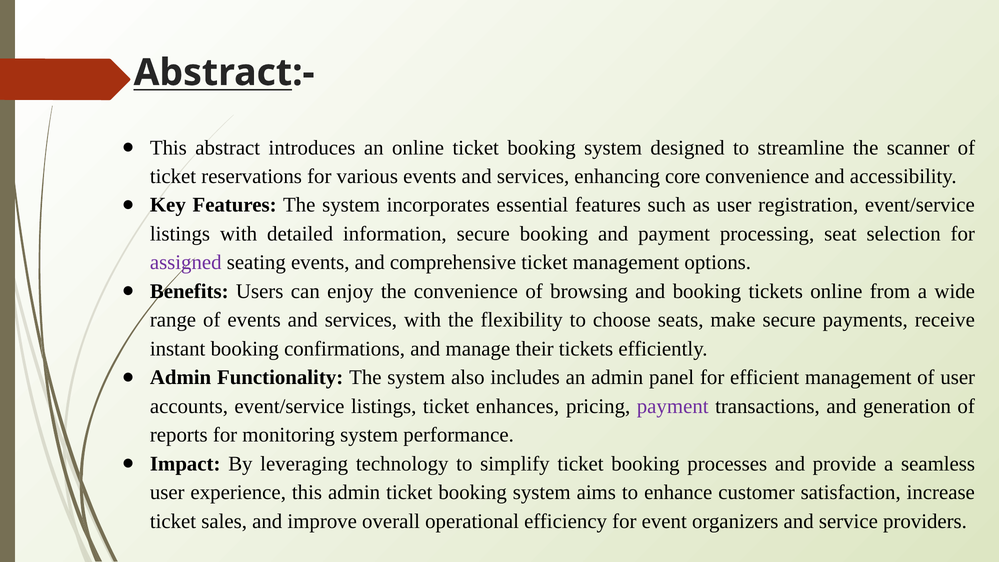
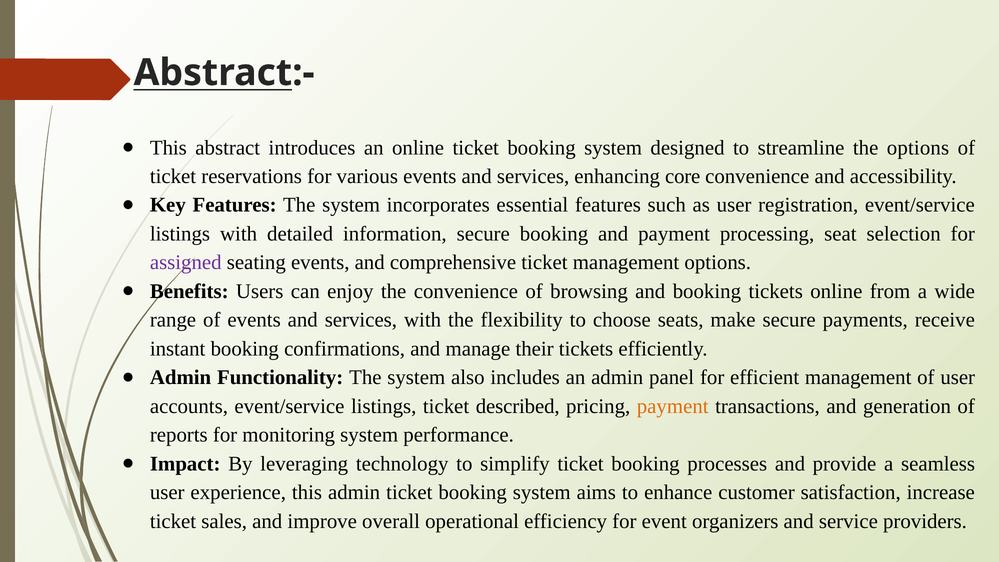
the scanner: scanner -> options (918, 148)
enhances: enhances -> described (518, 406)
payment colour: purple -> orange (673, 406)
